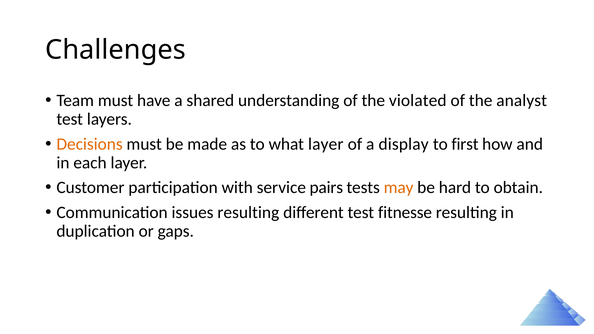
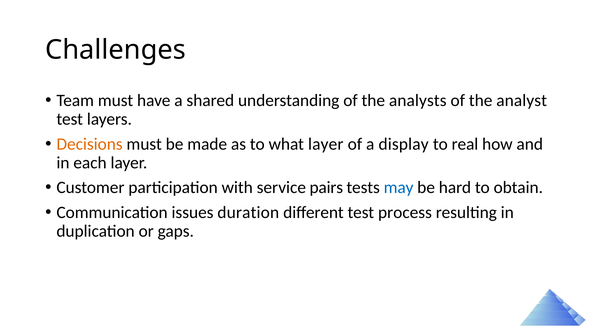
violated: violated -> analysts (418, 100)
first: first -> real (465, 144)
may colour: orange -> blue (399, 188)
issues resulting: resulting -> duration (248, 213)
fitnesse: fitnesse -> process (405, 213)
